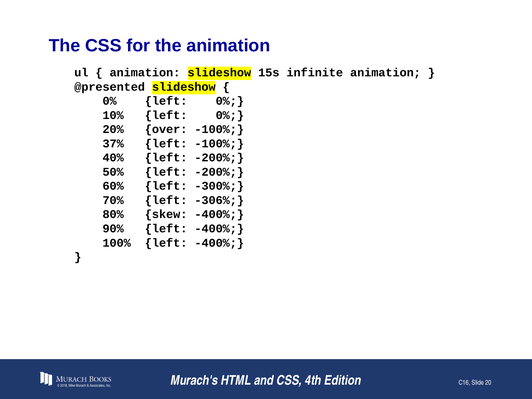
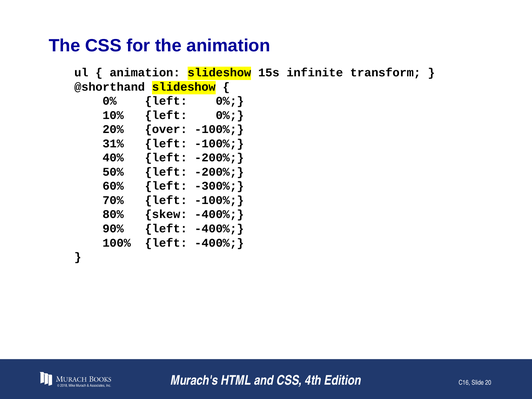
infinite animation: animation -> transform (385, 73)
@presented: @presented -> @shorthand (110, 87)
37%: 37% -> 31% (113, 144)
70% left -306%: -306% -> -100% (219, 200)
